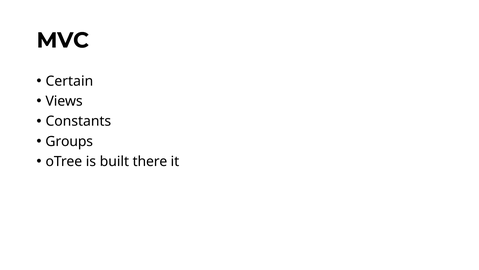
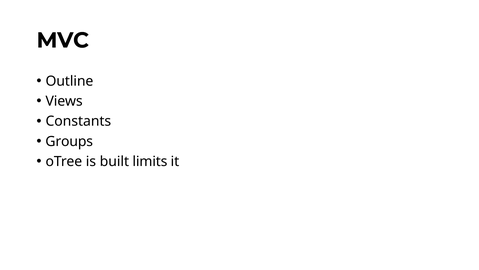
Certain: Certain -> Outline (69, 81)
there: there -> limits (150, 161)
